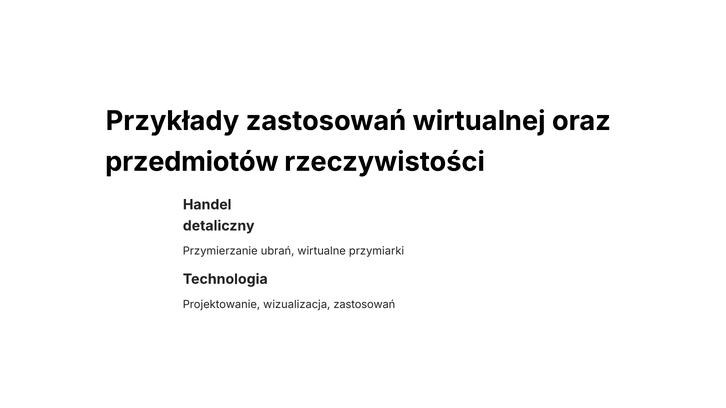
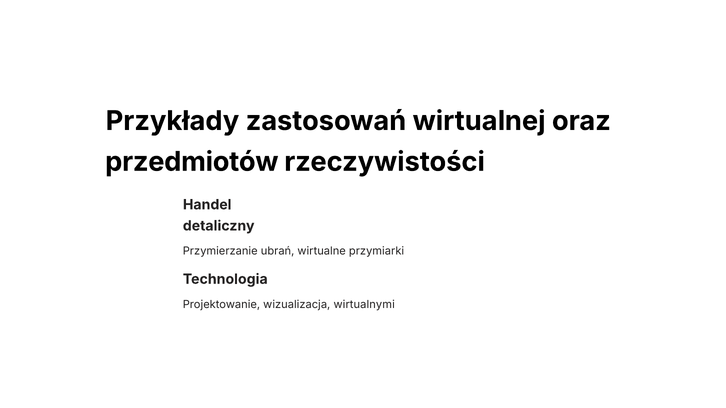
wizualizacja zastosowań: zastosowań -> wirtualnymi (364, 305)
